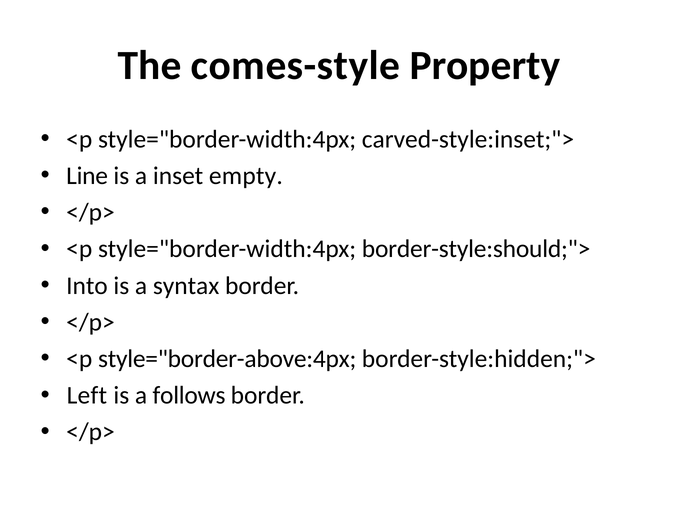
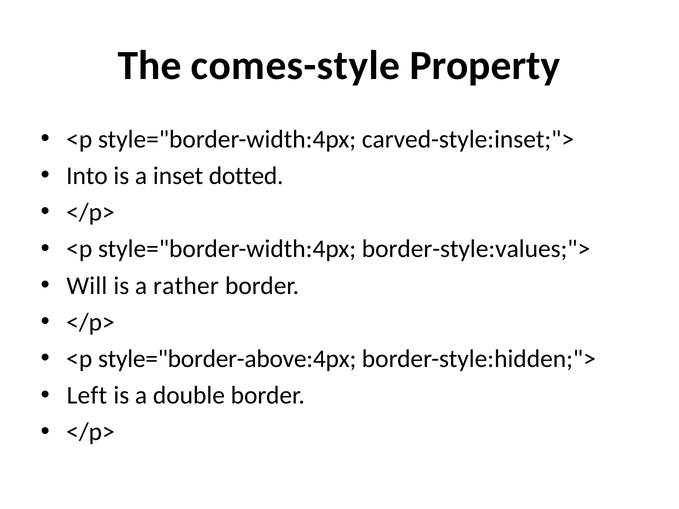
Line: Line -> Into (87, 176)
empty: empty -> dotted (246, 176)
border-style:should;">: border-style:should;"> -> border-style:values;"> (476, 249)
Into: Into -> Will (87, 286)
syntax: syntax -> rather (186, 286)
follows: follows -> double (189, 396)
